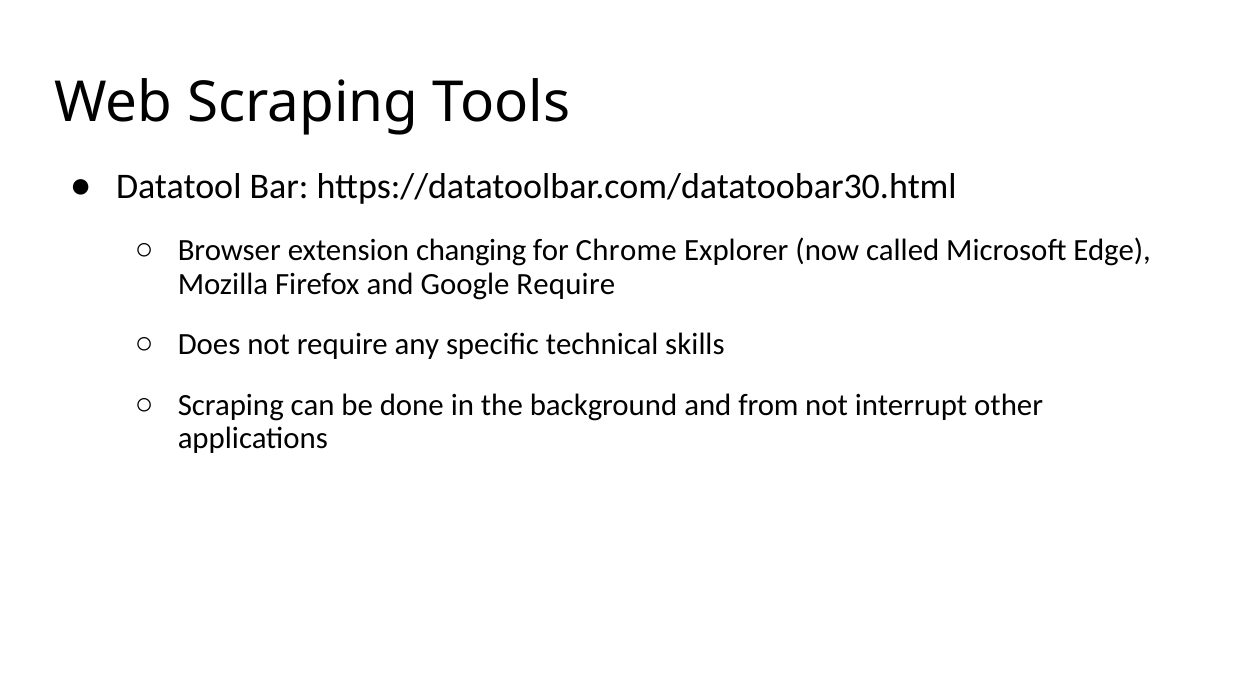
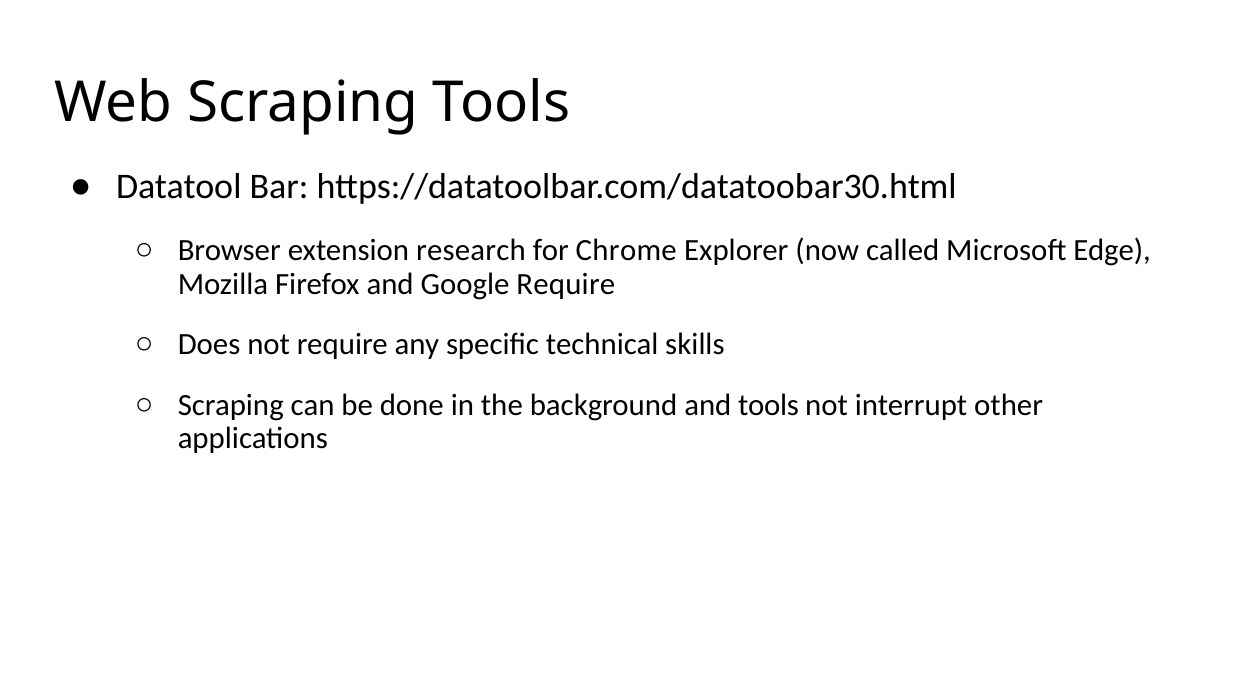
changing: changing -> research (471, 251)
and from: from -> tools (768, 405)
